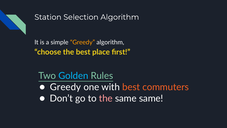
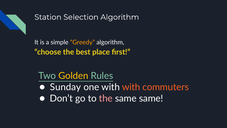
Golden colour: light blue -> yellow (73, 76)
Greedy: Greedy -> Sunday (65, 87)
with best: best -> with (131, 87)
